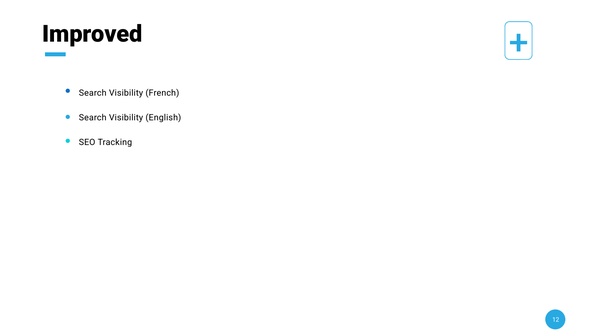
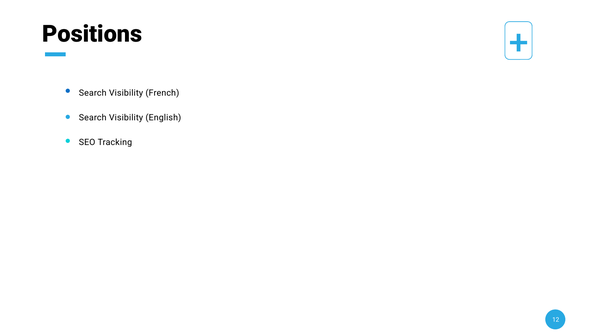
Improved: Improved -> Positions (92, 34)
